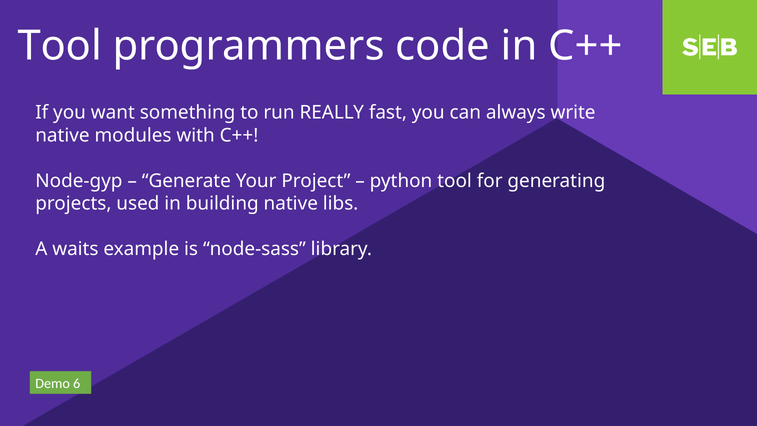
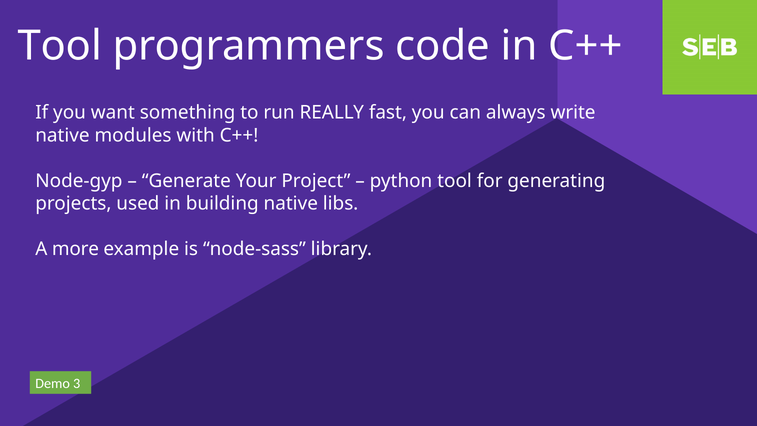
waits: waits -> more (75, 249)
6: 6 -> 3 (77, 383)
